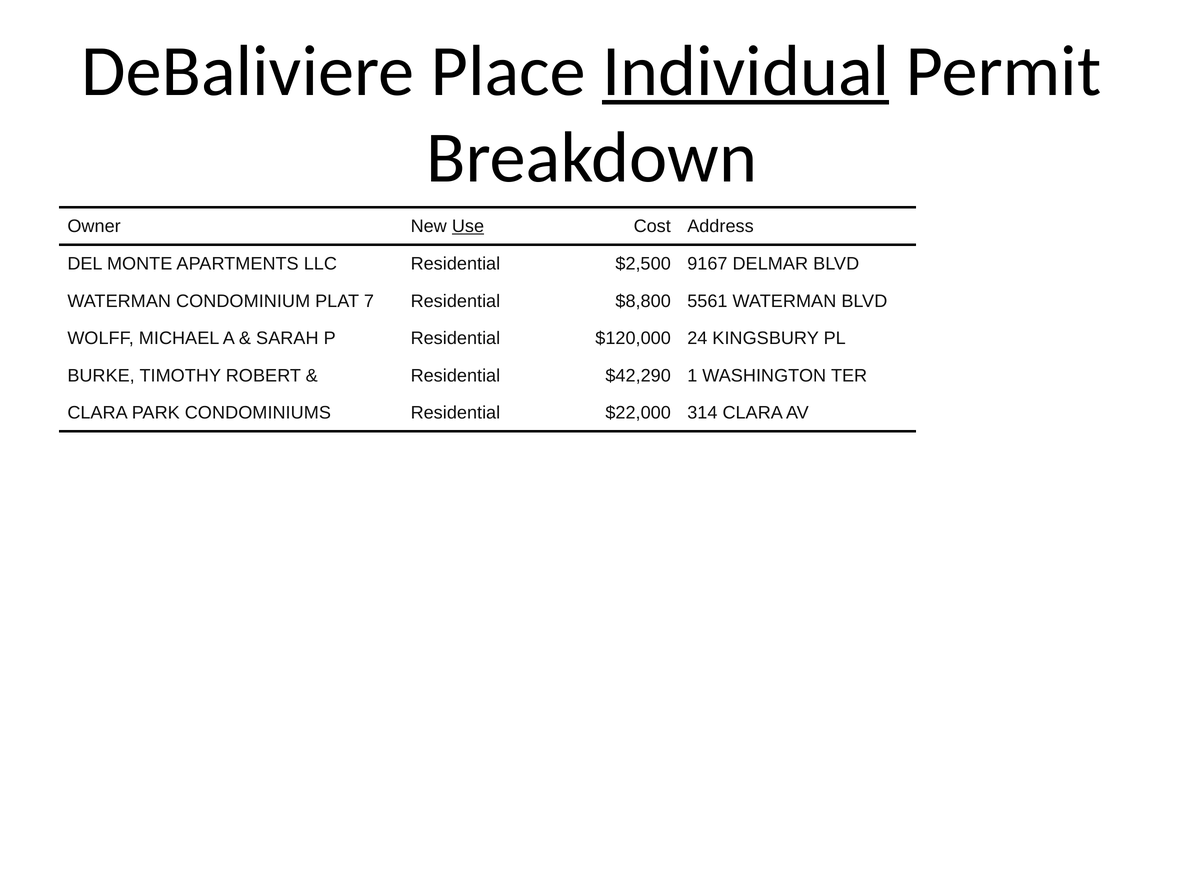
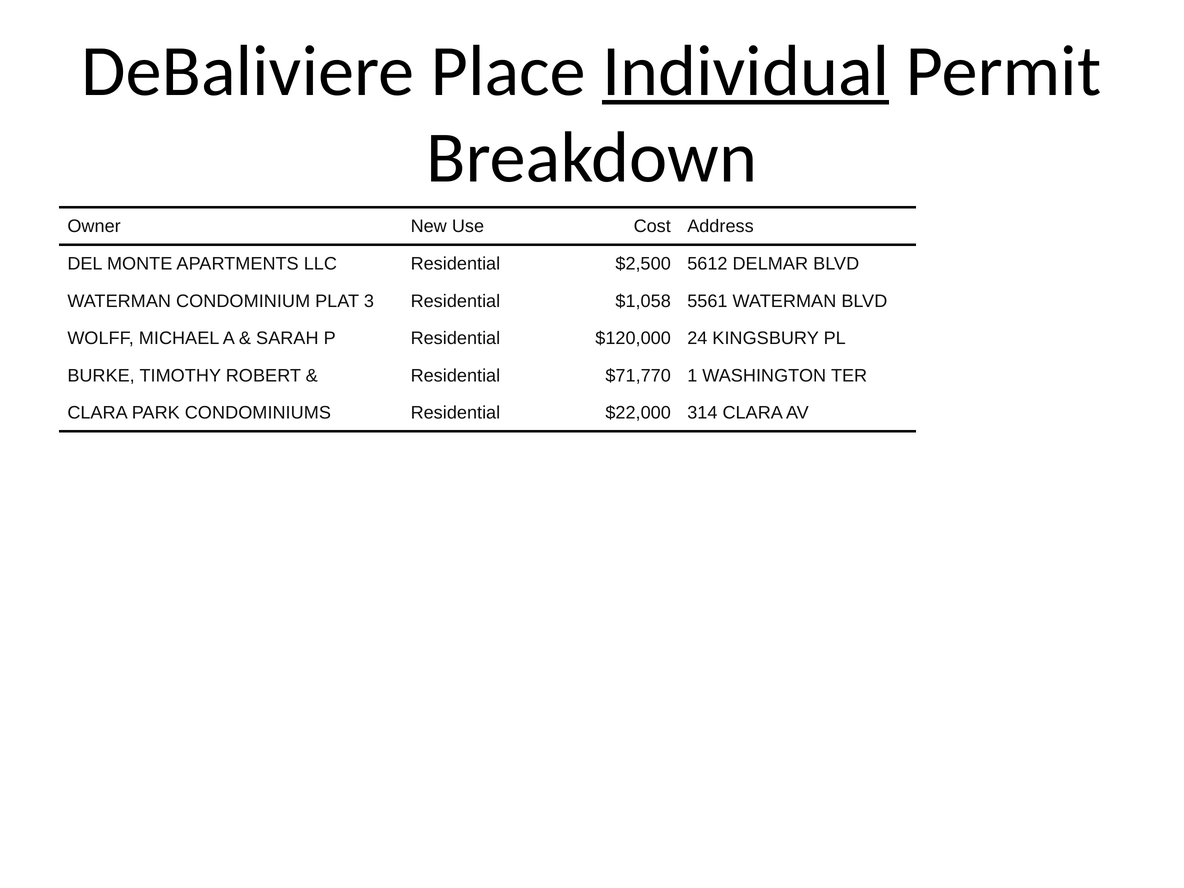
Use underline: present -> none (468, 226)
9167: 9167 -> 5612 (707, 264)
7: 7 -> 3 (369, 301)
$8,800: $8,800 -> $1,058 (643, 301)
$42,290: $42,290 -> $71,770 (638, 376)
